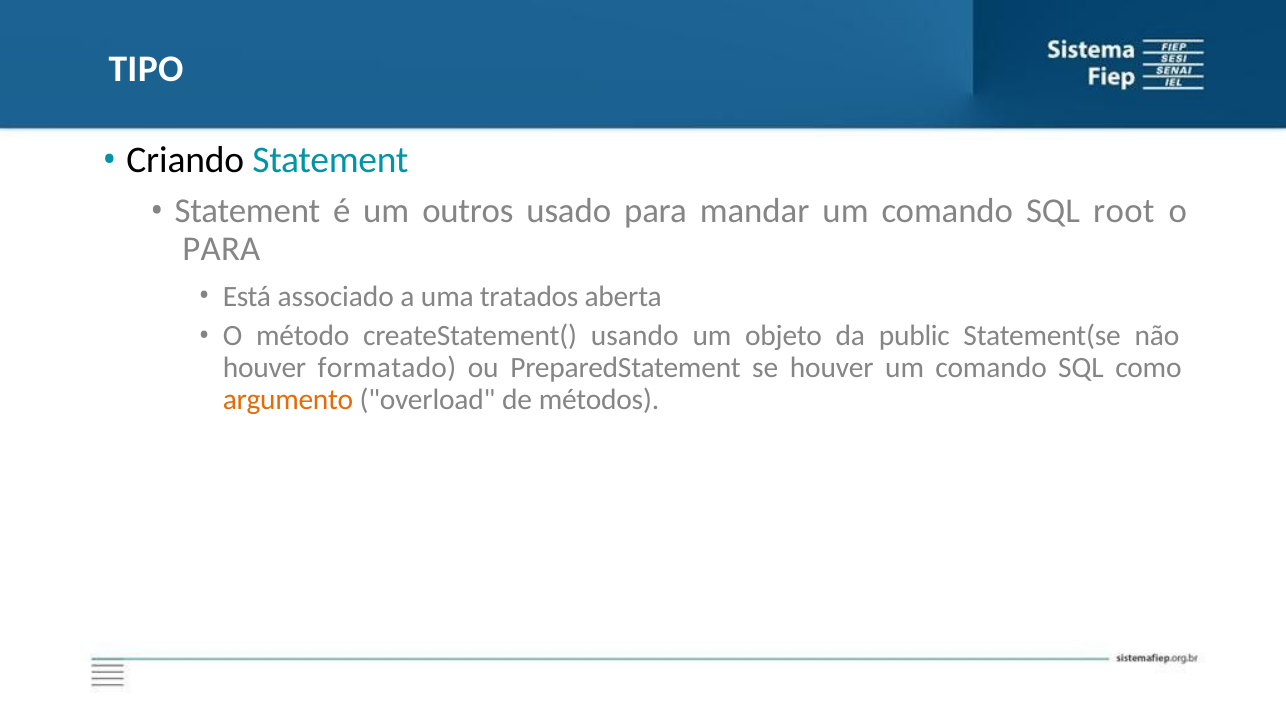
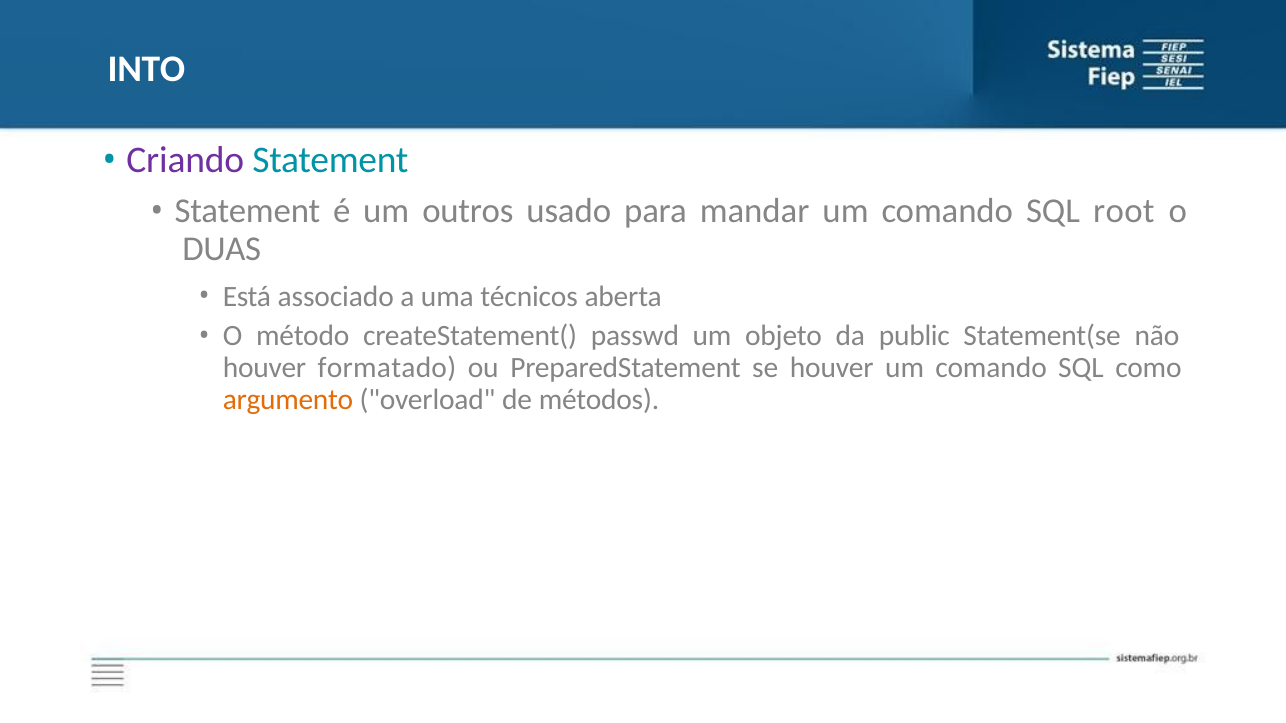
TIPO: TIPO -> INTO (146, 69)
Criando colour: black -> purple (185, 160)
PARA: PARA -> DUAS (222, 249)
tratados: tratados -> técnicos (529, 297)
usando: usando -> passwd (635, 336)
